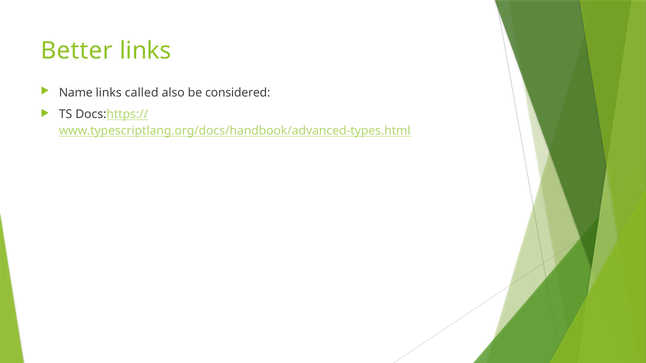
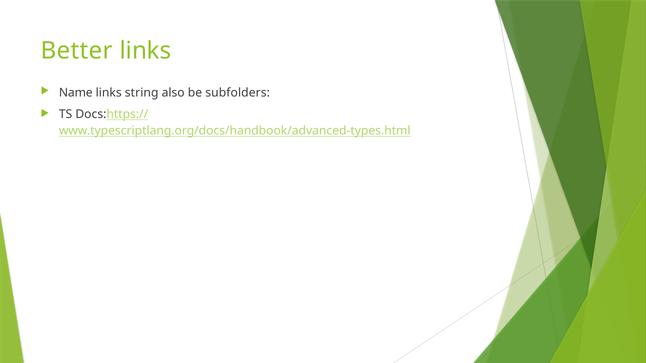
called: called -> string (142, 93)
considered: considered -> subfolders (238, 93)
